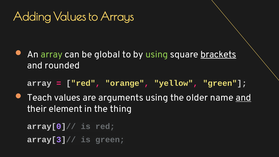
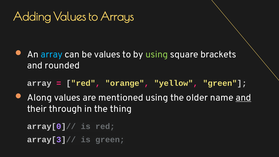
array colour: light green -> light blue (52, 54)
be global: global -> values (107, 54)
brackets underline: present -> none (218, 54)
Teach: Teach -> Along (39, 98)
arguments: arguments -> mentioned (121, 98)
element: element -> through (66, 109)
